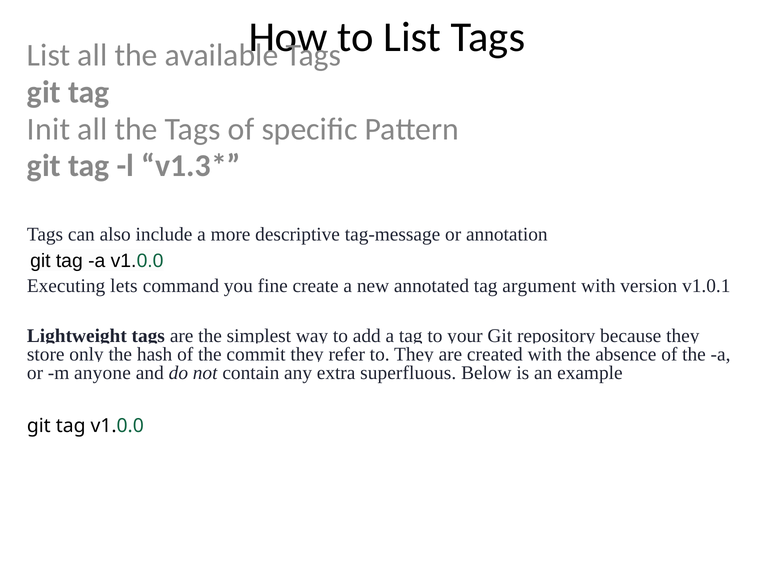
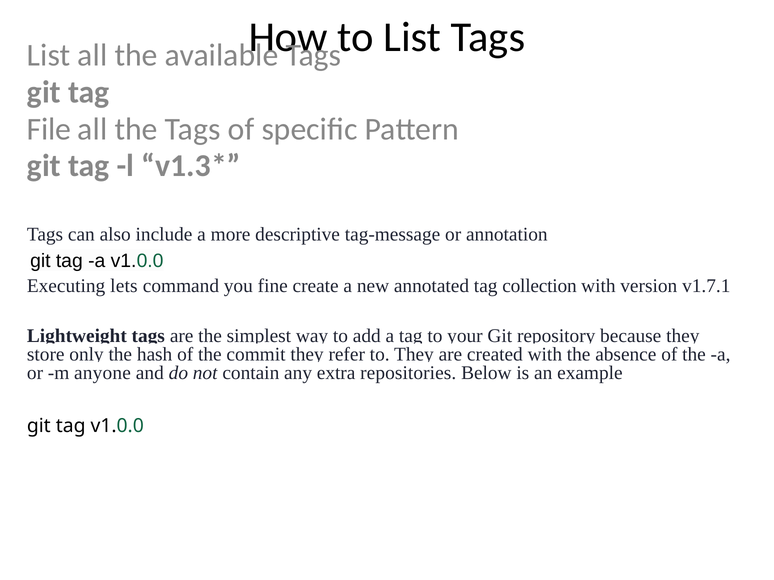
Init: Init -> File (49, 129)
argument: argument -> collection (539, 286)
v1.0.1: v1.0.1 -> v1.7.1 (706, 286)
superfluous: superfluous -> repositories (408, 373)
